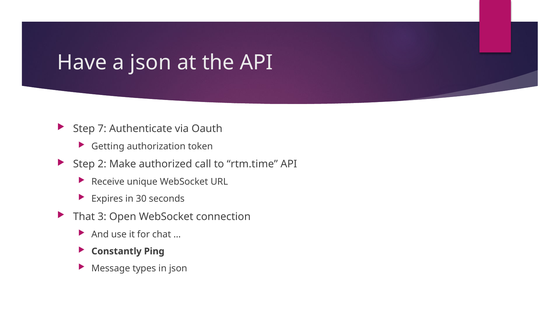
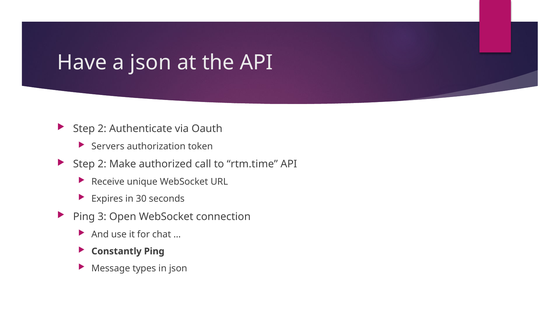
7: 7 -> 2 (102, 129)
Getting: Getting -> Servers (108, 146)
That: That -> Ping (84, 217)
